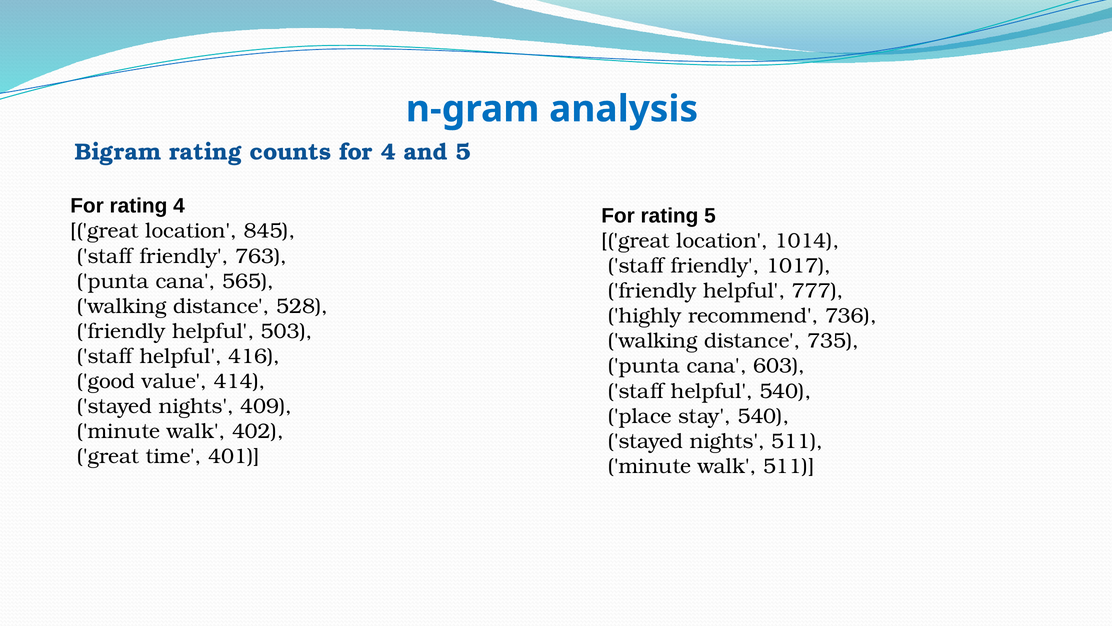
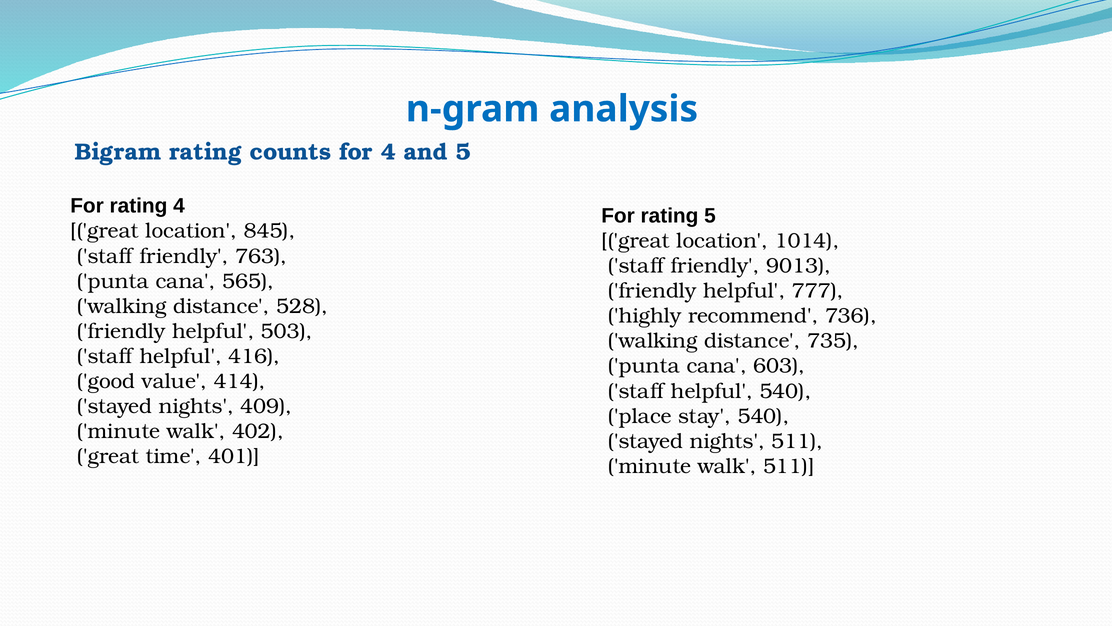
1017: 1017 -> 9013 (799, 266)
